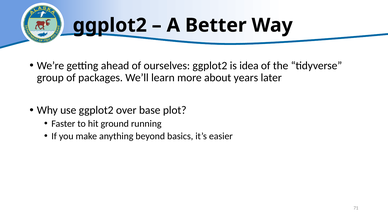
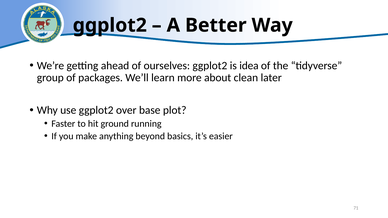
years: years -> clean (246, 78)
